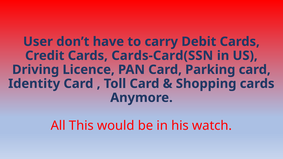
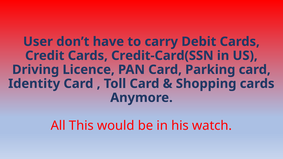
Cards-Card(SSN: Cards-Card(SSN -> Credit-Card(SSN (162, 56)
